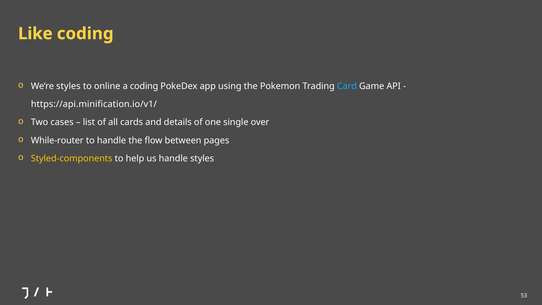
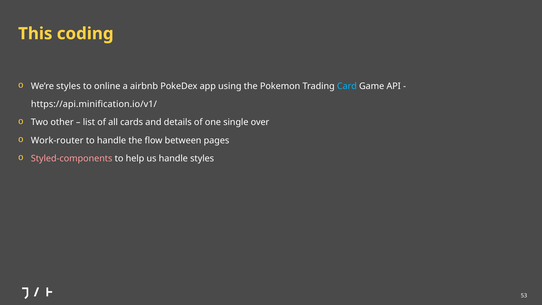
Like: Like -> This (35, 34)
a coding: coding -> airbnb (144, 86)
cases: cases -> other (62, 122)
While-router: While-router -> Work-router (57, 140)
Styled-components colour: yellow -> pink (72, 158)
